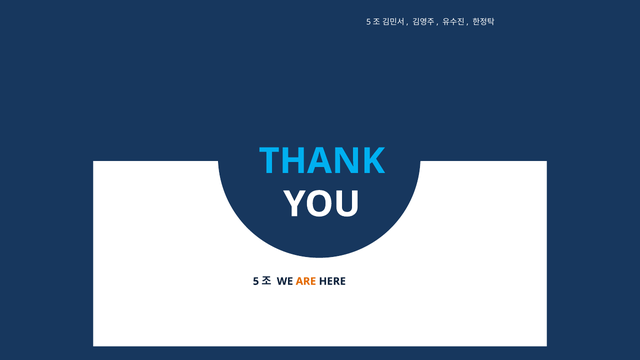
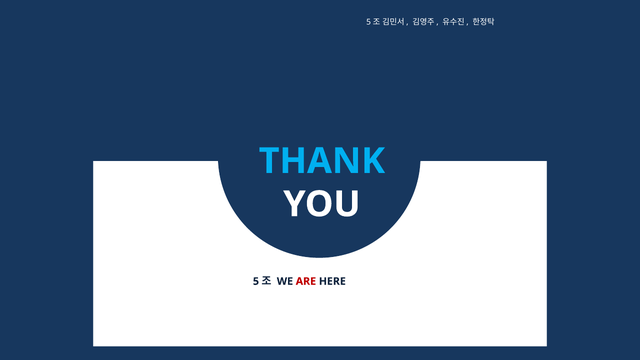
ARE colour: orange -> red (306, 281)
